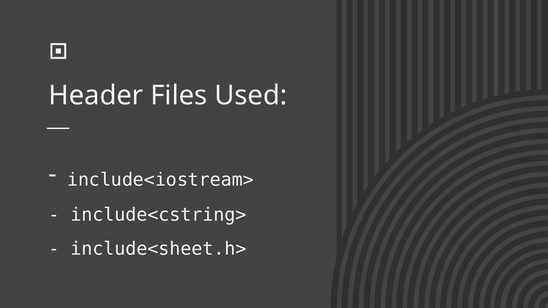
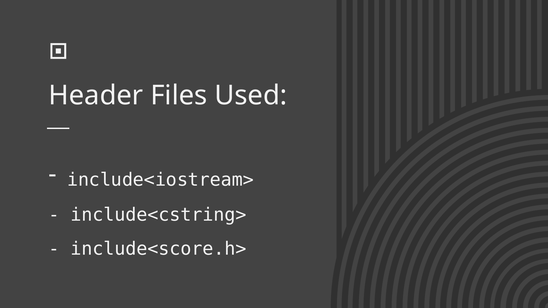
include<sheet.h>: include<sheet.h> -> include<score.h> (159, 249)
